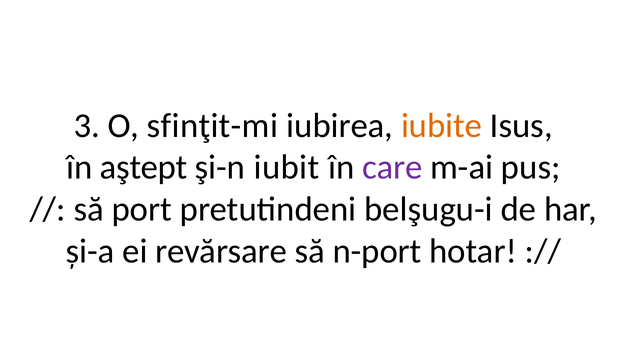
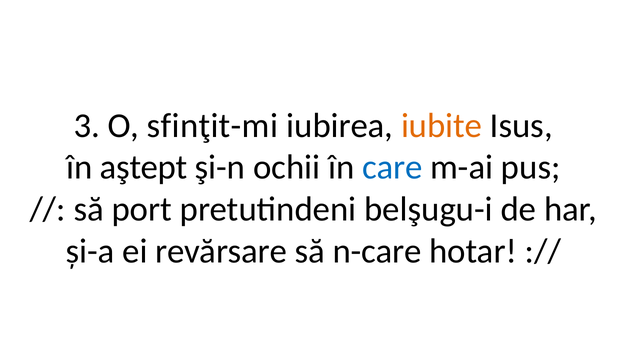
iubit: iubit -> ochii (287, 167)
care colour: purple -> blue (392, 167)
n-port: n-port -> n-care (377, 251)
